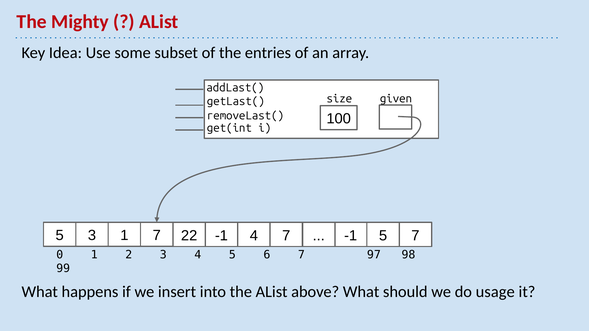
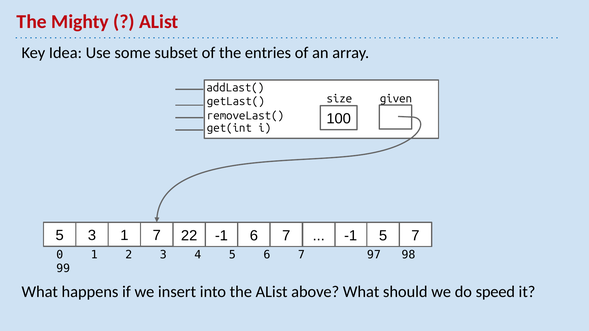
-1 4: 4 -> 6 (254, 236)
usage: usage -> speed (495, 292)
